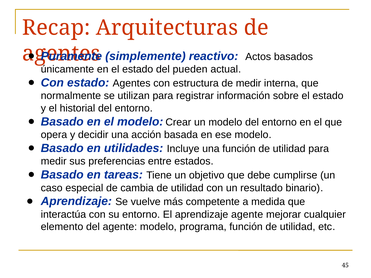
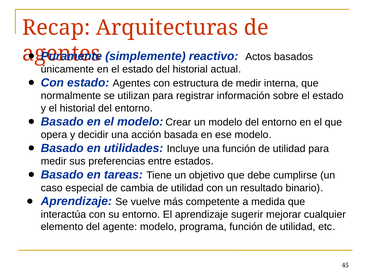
del pueden: pueden -> historial (190, 69)
aprendizaje agente: agente -> sugerir (247, 215)
